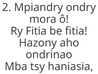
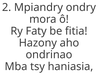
Ry Fitia: Fitia -> Faty (36, 31)
